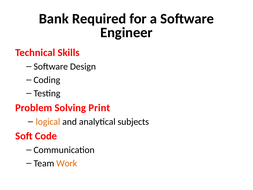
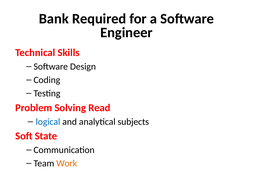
Print: Print -> Read (99, 108)
logical colour: orange -> blue (48, 122)
Code: Code -> State (46, 136)
